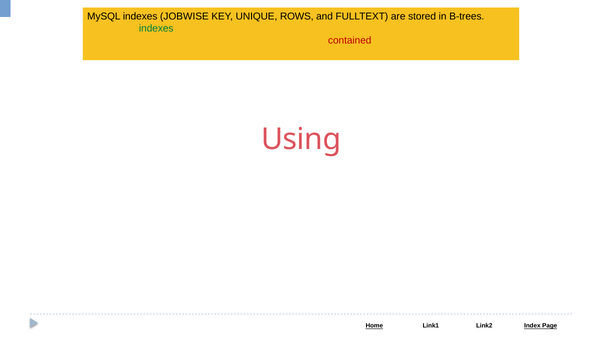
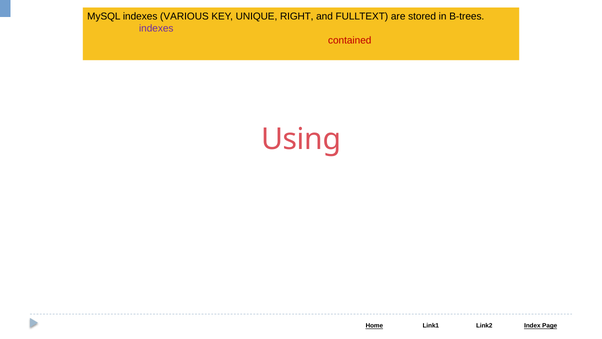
JOBWISE: JOBWISE -> VARIOUS (184, 16)
ROWS: ROWS -> RIGHT (297, 16)
indexes colour: green -> purple (156, 28)
